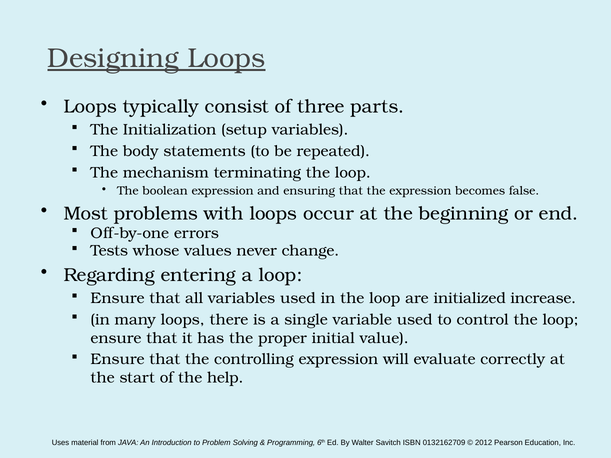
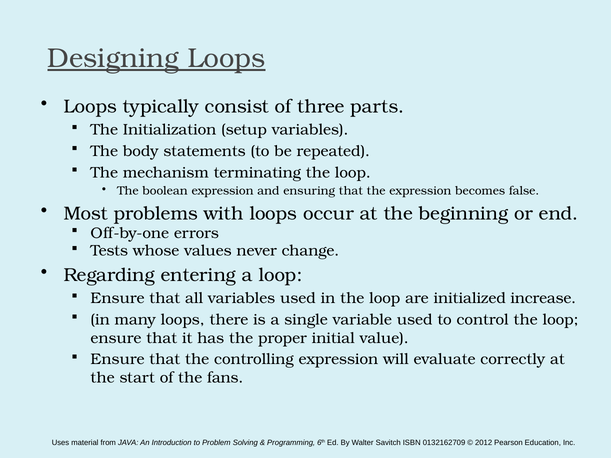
help: help -> fans (225, 378)
